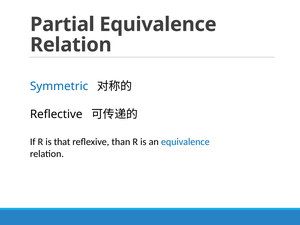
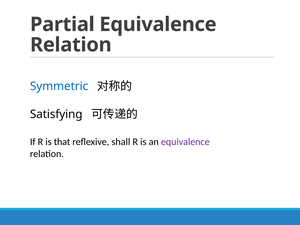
Reflective: Reflective -> Satisfying (56, 114)
than: than -> shall (121, 142)
equivalence colour: blue -> purple (185, 142)
